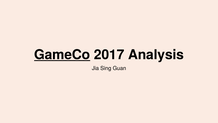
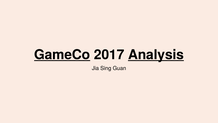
Analysis underline: none -> present (156, 54)
